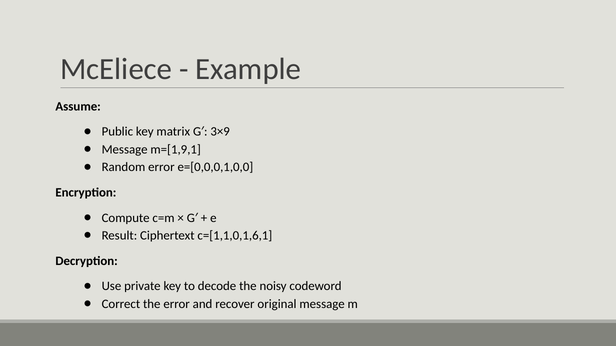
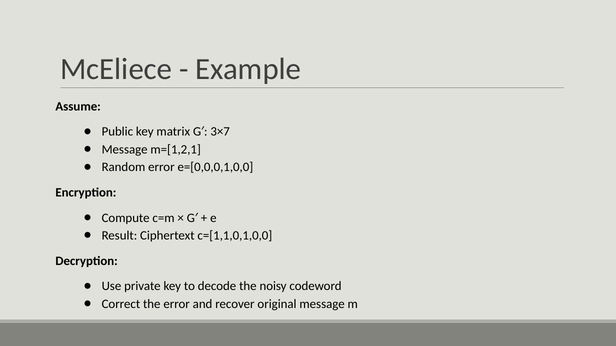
3×9: 3×9 -> 3×7 (220, 132)
m=[1,9,1: m=[1,9,1 -> m=[1,2,1 (176, 150)
c=[1,1,0,1,6,1: c=[1,1,0,1,6,1 -> c=[1,1,0,1,0,0 (235, 236)
